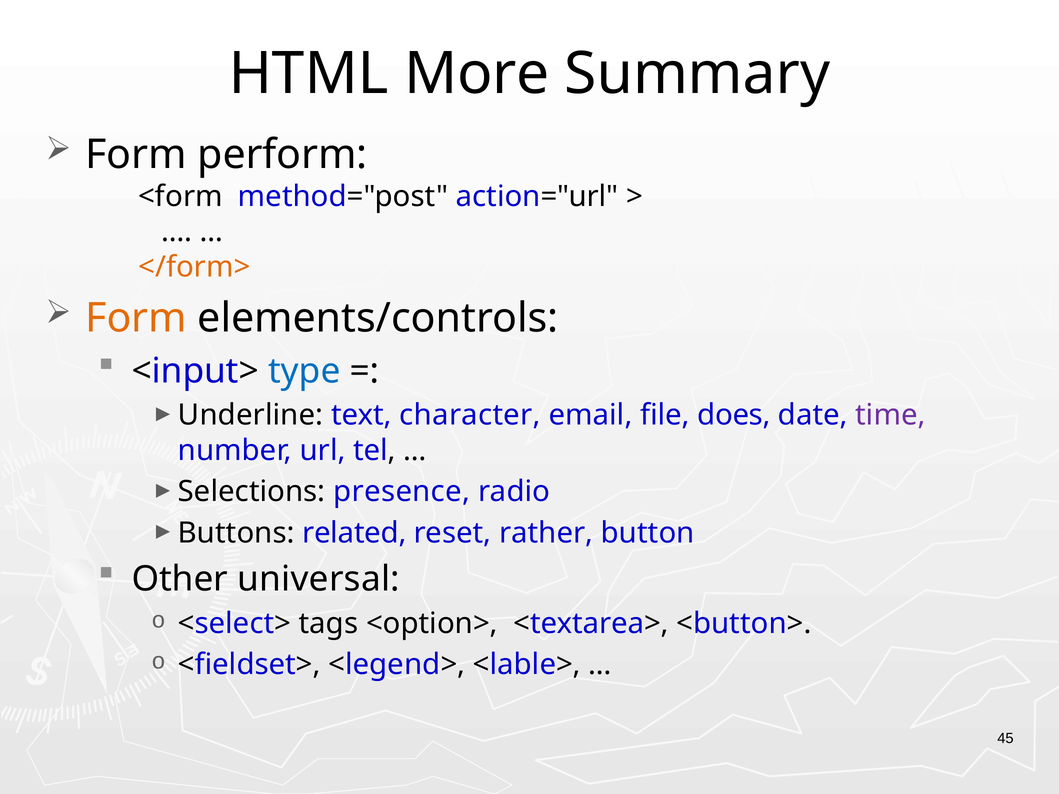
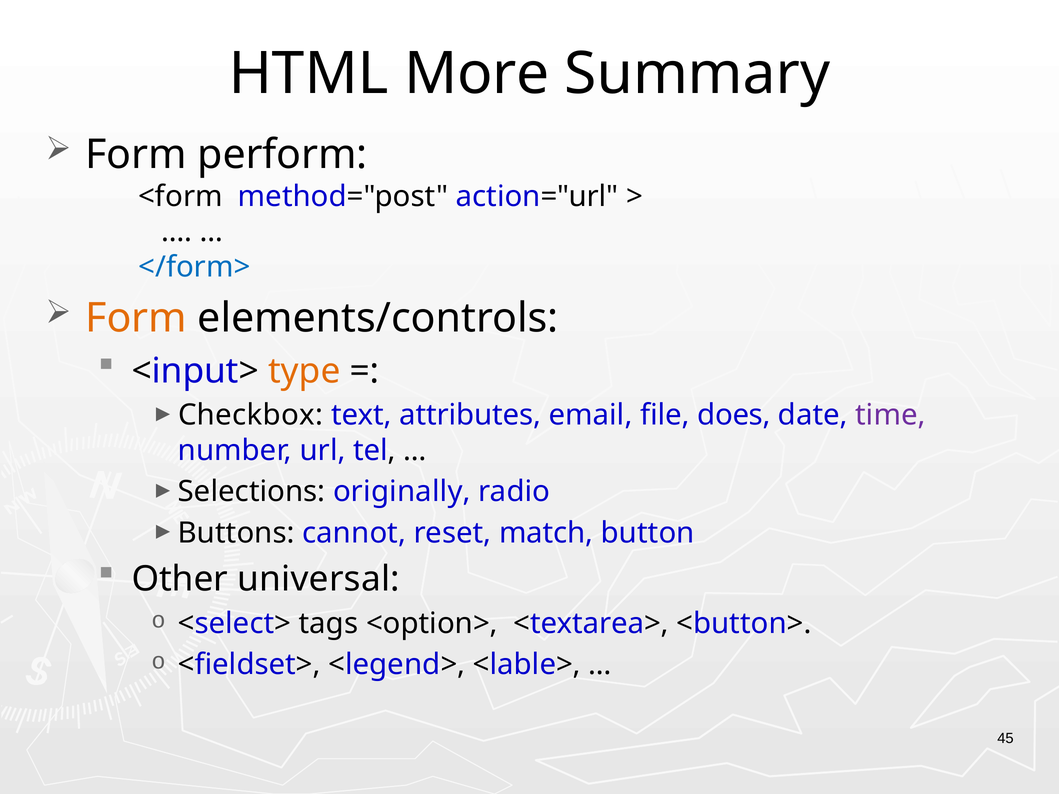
</form> colour: orange -> blue (194, 267)
type colour: blue -> orange (304, 371)
Underline: Underline -> Checkbox (251, 415)
character: character -> attributes (470, 415)
presence: presence -> originally (402, 492)
related: related -> cannot (354, 533)
rather: rather -> match (546, 533)
